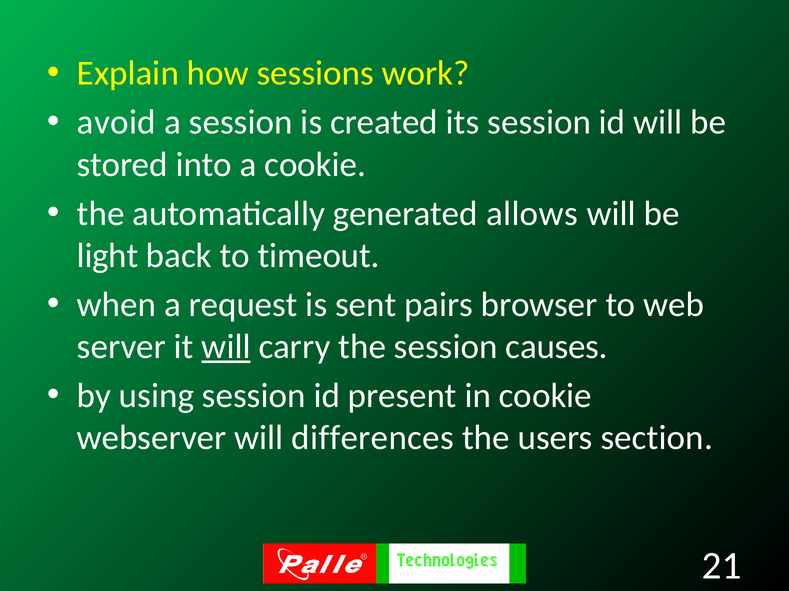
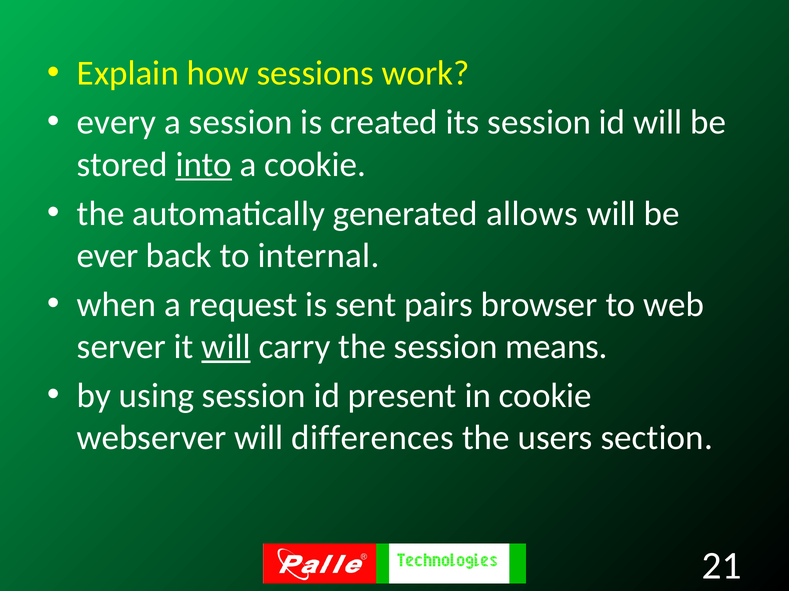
avoid: avoid -> every (117, 123)
into underline: none -> present (204, 165)
light: light -> ever (108, 256)
timeout: timeout -> internal (319, 256)
causes: causes -> means (557, 347)
